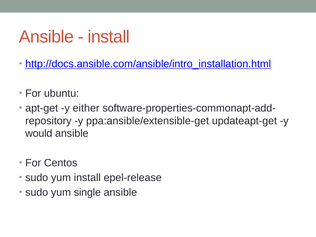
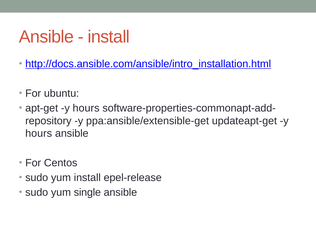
apt-get y either: either -> hours (86, 108)
would: would -> hours (39, 133)
